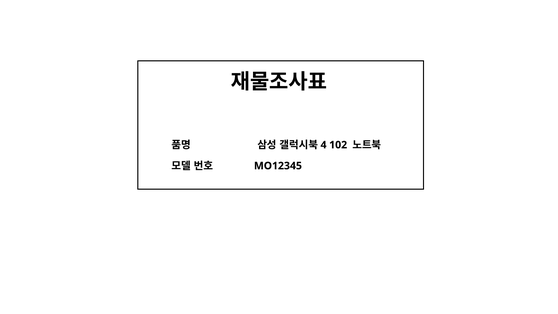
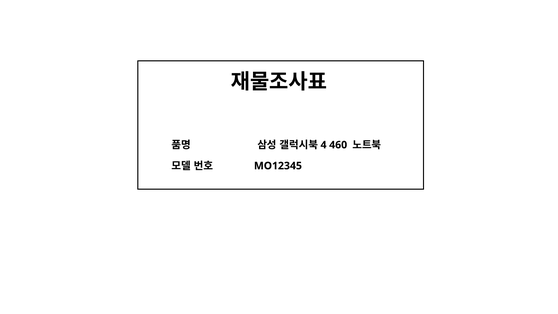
102: 102 -> 460 (338, 145)
